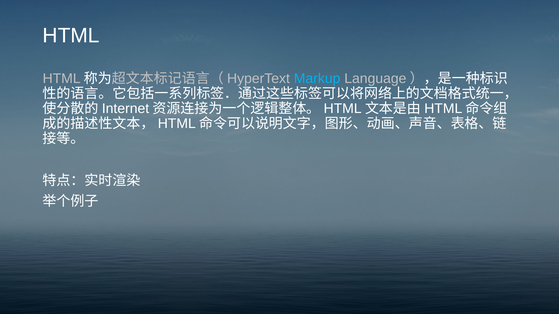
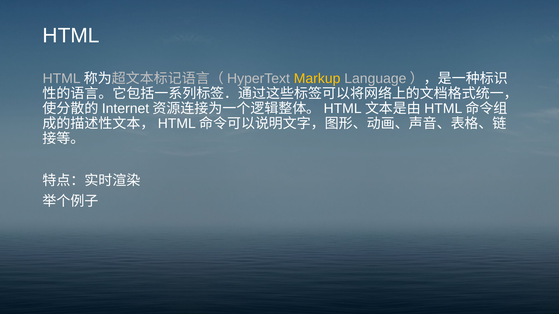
Markup colour: light blue -> yellow (317, 79)
